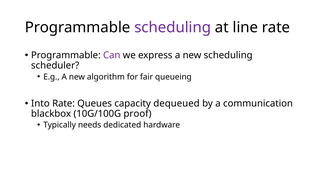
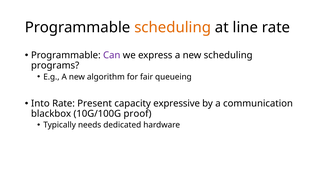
scheduling colour: purple -> orange (173, 27)
scheduler: scheduler -> programs (55, 66)
Queues: Queues -> Present (95, 103)
dequeued: dequeued -> expressive (177, 103)
